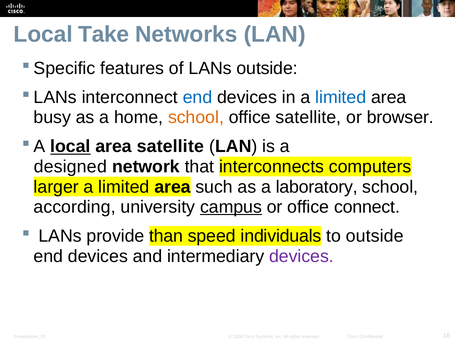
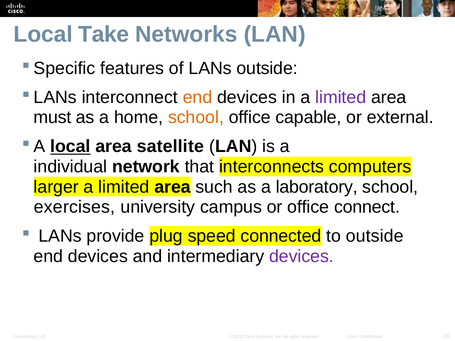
end colour: blue -> orange (197, 97)
limited colour: blue -> purple (341, 97)
busy: busy -> must (52, 118)
office satellite: satellite -> capable (309, 118)
browser: browser -> external (400, 118)
designed: designed -> individual (70, 167)
according: according -> exercises (75, 207)
campus underline: present -> none (231, 207)
than: than -> plug (166, 236)
individuals: individuals -> connected (281, 236)
